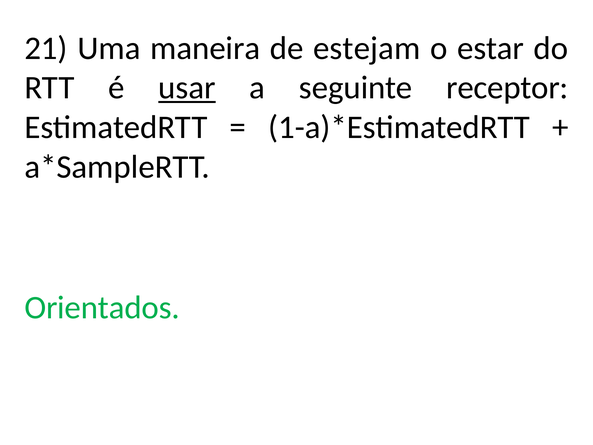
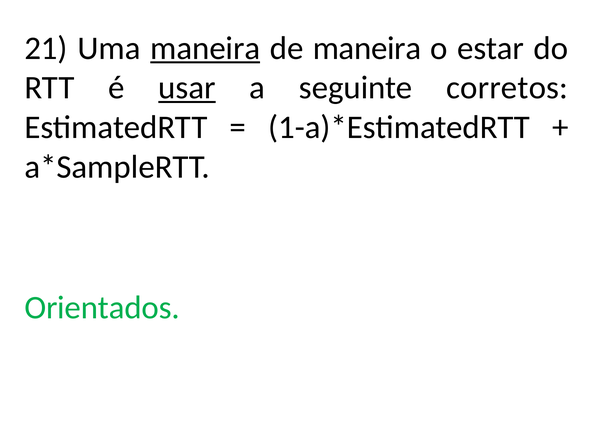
maneira underline: none -> present (205, 48)
de estejam: estejam -> maneira (367, 48)
receptor: receptor -> corretos (507, 88)
